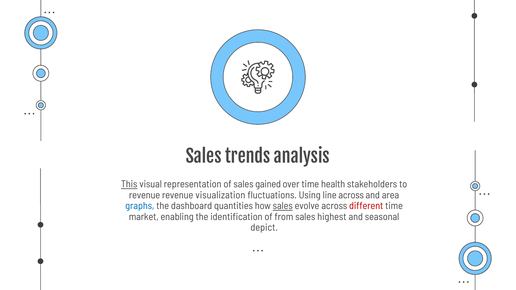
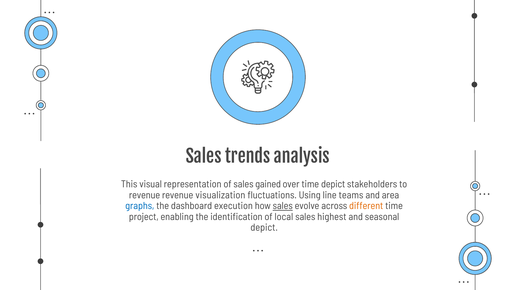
This underline: present -> none (129, 184)
time health: health -> depict (333, 184)
line across: across -> teams (351, 195)
quantities: quantities -> execution (233, 206)
different colour: red -> orange (366, 206)
market: market -> project (144, 217)
from: from -> local (284, 217)
